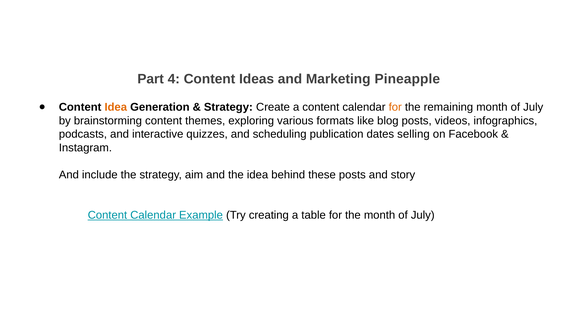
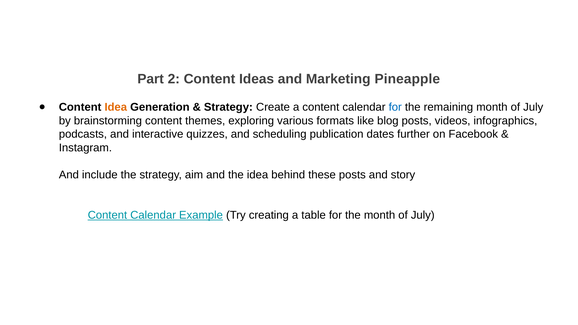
4: 4 -> 2 (174, 79)
for colour: orange -> blue (395, 107)
selling: selling -> further (414, 134)
